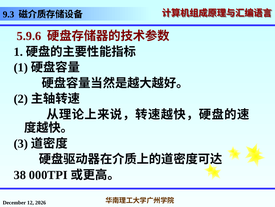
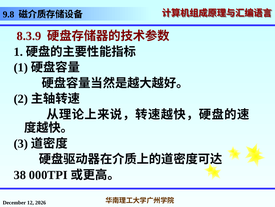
9.3: 9.3 -> 9.8 (8, 14)
5.9.6: 5.9.6 -> 8.3.9 (29, 36)
